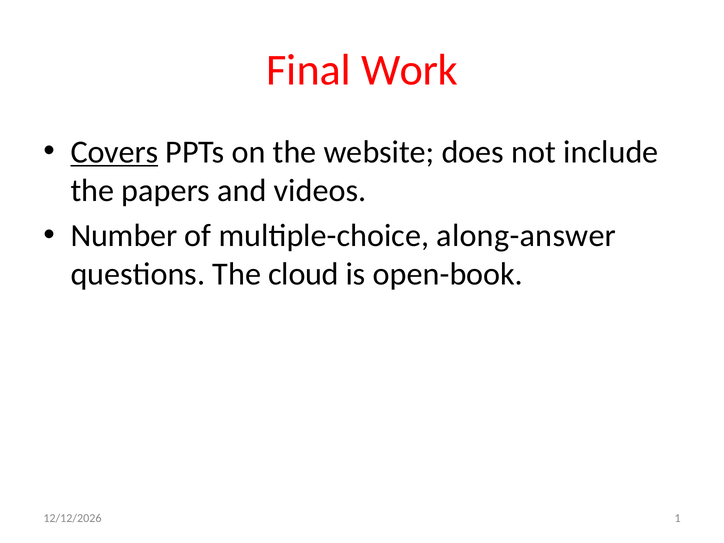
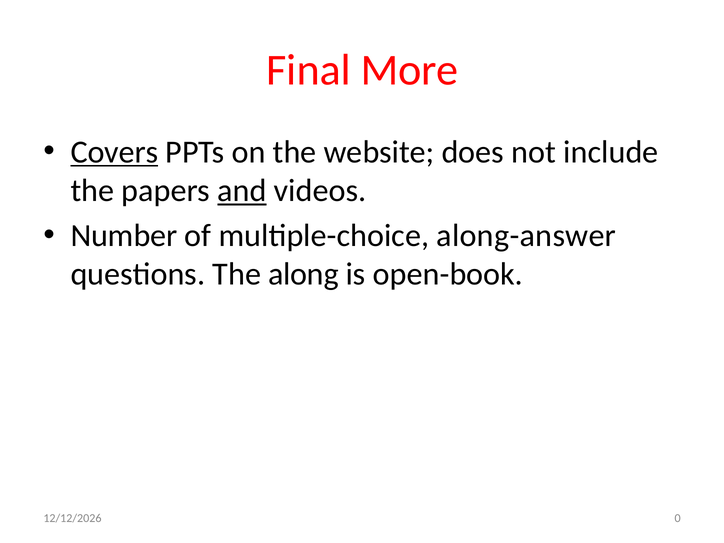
Work: Work -> More (409, 70)
and underline: none -> present (242, 191)
cloud: cloud -> along (303, 274)
1: 1 -> 0 (678, 518)
